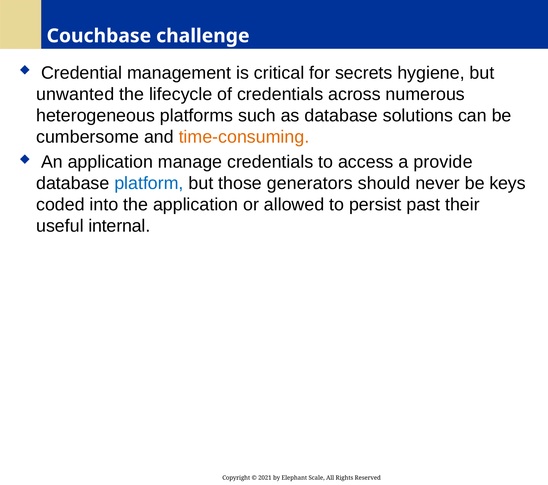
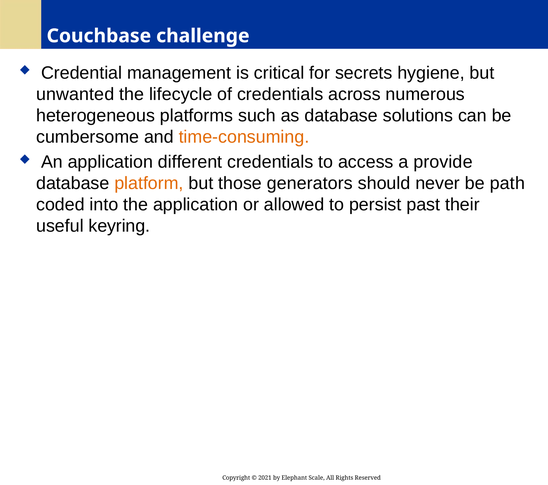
manage: manage -> different (190, 162)
platform colour: blue -> orange (149, 183)
keys: keys -> path (507, 183)
internal: internal -> keyring (119, 226)
